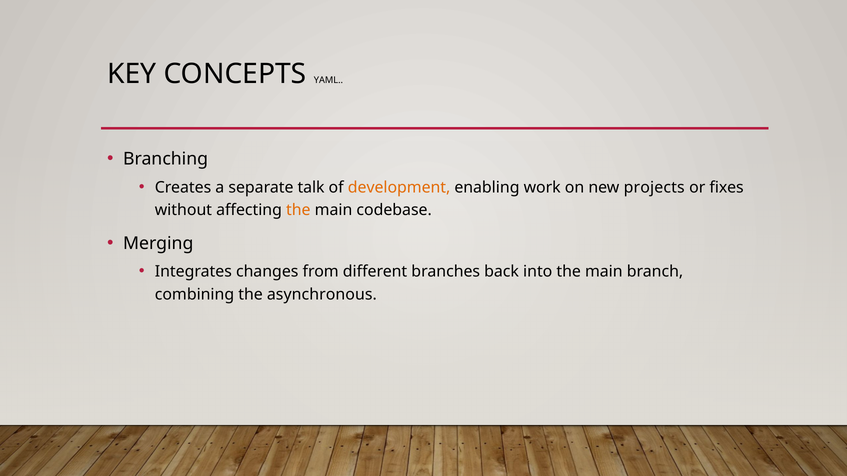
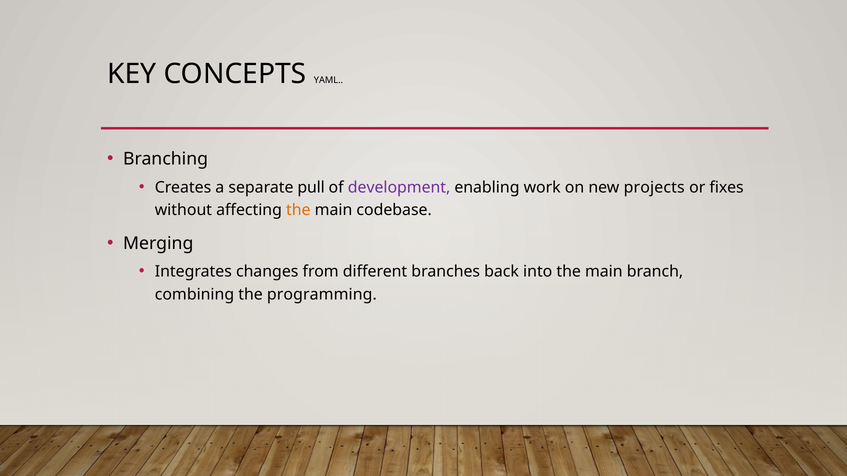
talk: talk -> pull (311, 187)
development colour: orange -> purple (399, 187)
asynchronous: asynchronous -> programming (322, 295)
